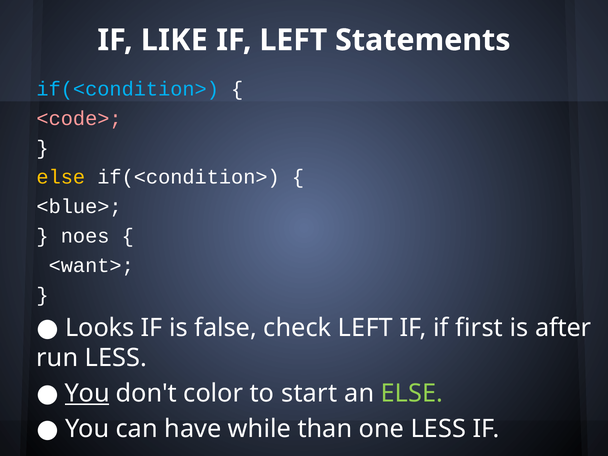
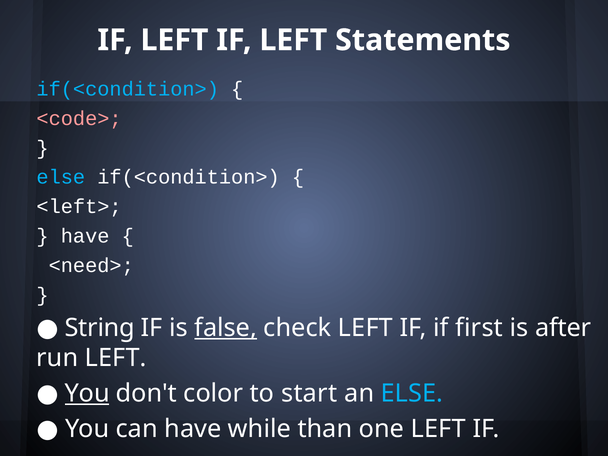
LIKE: LIKE -> LEFT (174, 40)
else colour: yellow -> light blue (61, 177)
<blue>: <blue> -> <left> (79, 207)
noes: noes -> have (85, 236)
<want>: <want> -> <need> (91, 265)
Looks: Looks -> String (100, 328)
false underline: none -> present (226, 328)
run LESS: LESS -> LEFT (116, 358)
ELSE colour: light green -> light blue (412, 394)
one LESS: LESS -> LEFT (438, 429)
